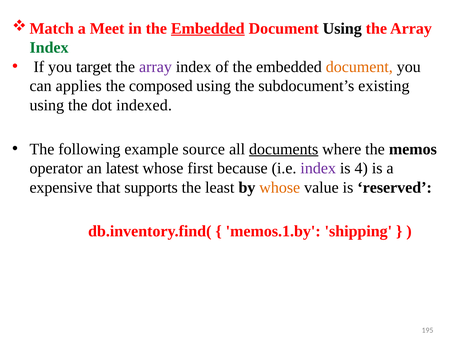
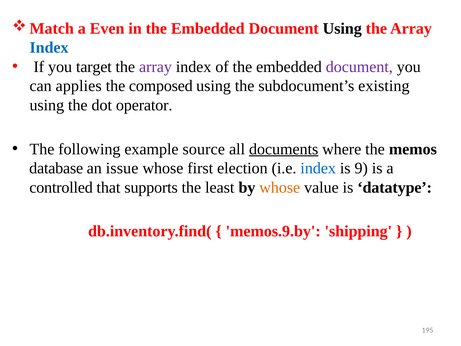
Meet: Meet -> Even (107, 28)
Embedded underline: present -> none (208, 28)
Index colour: green -> blue (49, 48)
document colour: orange -> purple (359, 67)
indexed: indexed -> operator (144, 105)
operator: operator -> database (56, 168)
latest: latest -> issue (122, 168)
because: because -> election (242, 168)
index colour: purple -> blue (318, 168)
4: 4 -> 9 (361, 168)
expensive: expensive -> controlled (61, 187)
reserved: reserved -> datatype (395, 187)
memos.1.by: memos.1.by -> memos.9.by (273, 231)
